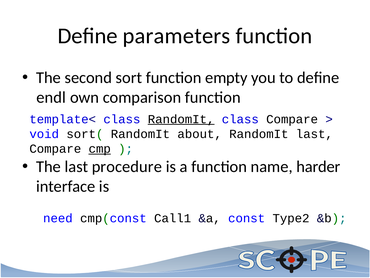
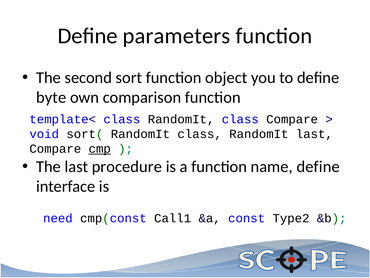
empty: empty -> object (226, 78)
endl: endl -> byte (51, 97)
RandomIt underline: present -> none (181, 119)
sort( RandomIt about: about -> class (200, 134)
name harder: harder -> define (318, 166)
